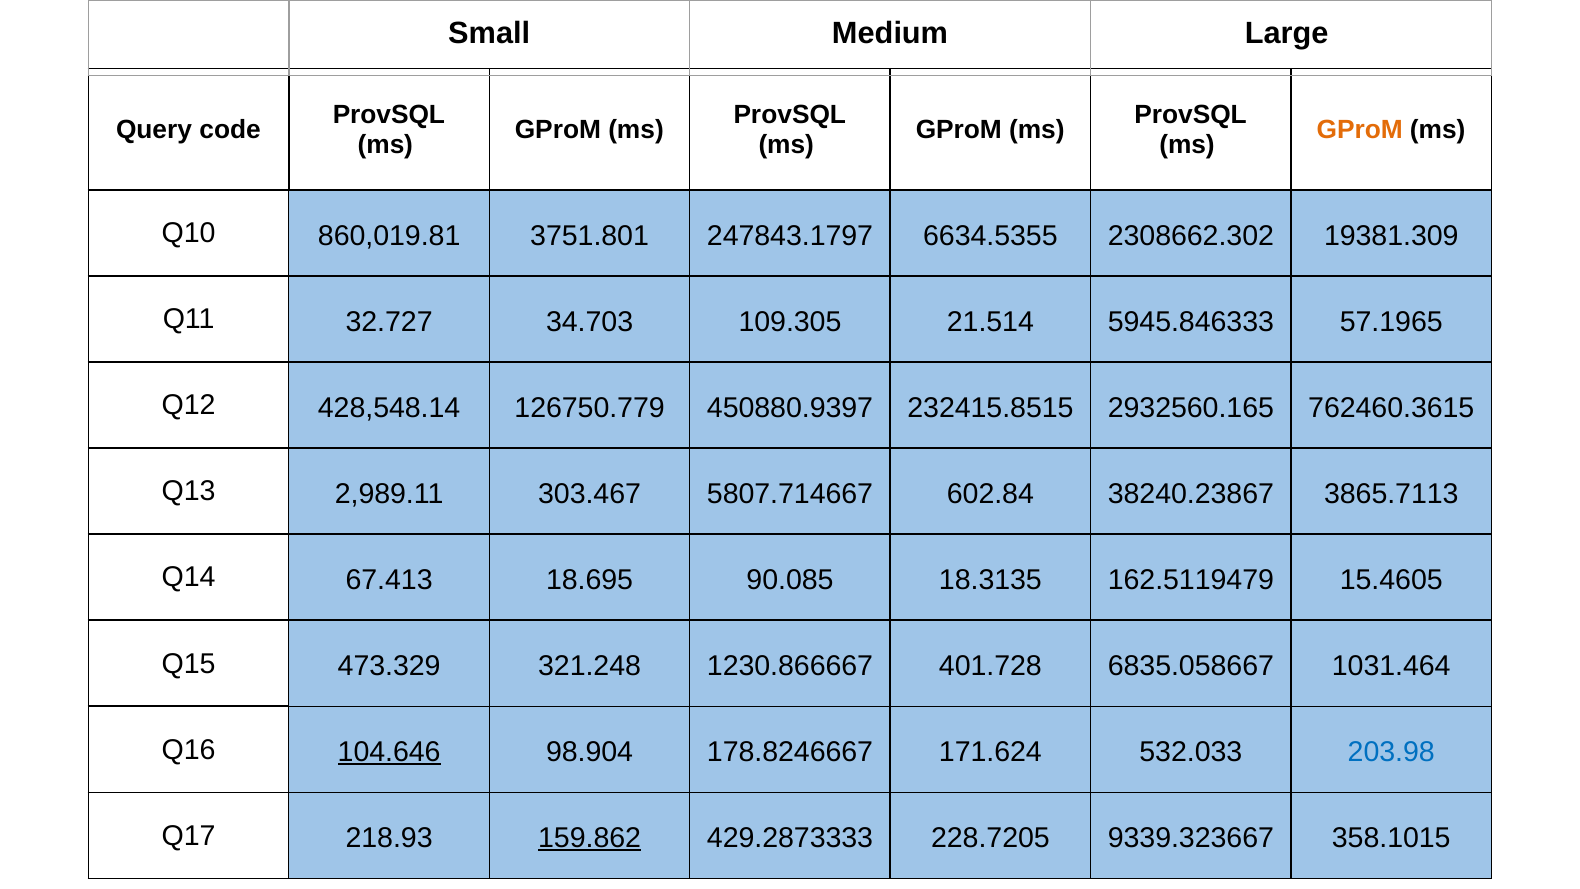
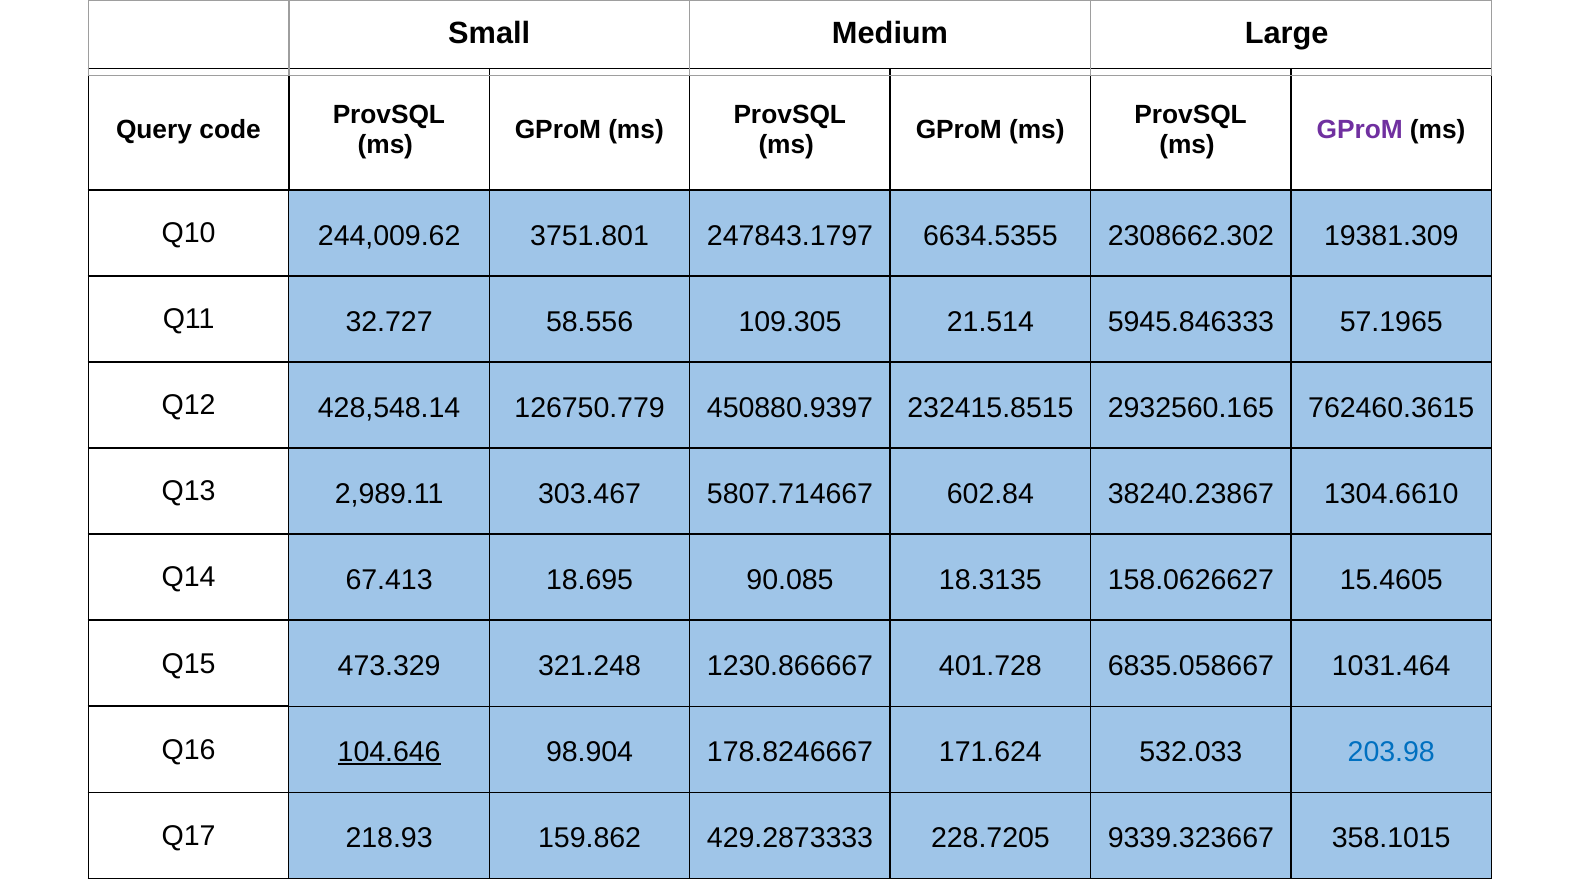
GProM colour: orange -> purple (1360, 130)
860,019.81: 860,019.81 -> 244,009.62 (389, 236)
34.703: 34.703 -> 58.556 (590, 322)
3865.7113: 3865.7113 -> 1304.6610 (1391, 494)
162.5119479: 162.5119479 -> 158.0626627 (1191, 580)
159.862 underline: present -> none (590, 838)
